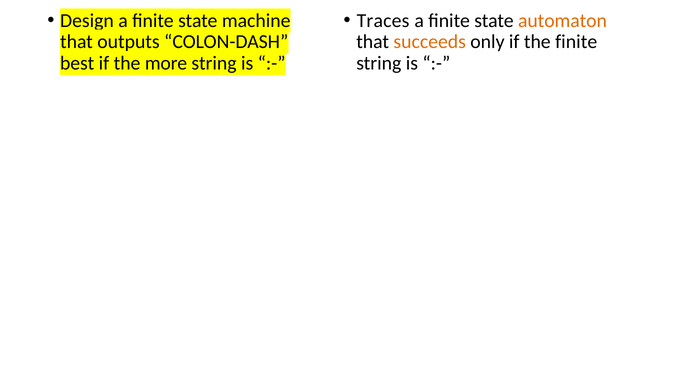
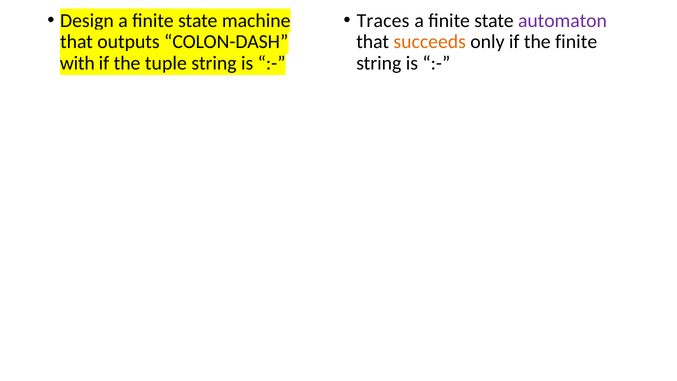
automaton colour: orange -> purple (562, 21)
best: best -> with (77, 63)
more: more -> tuple (166, 63)
